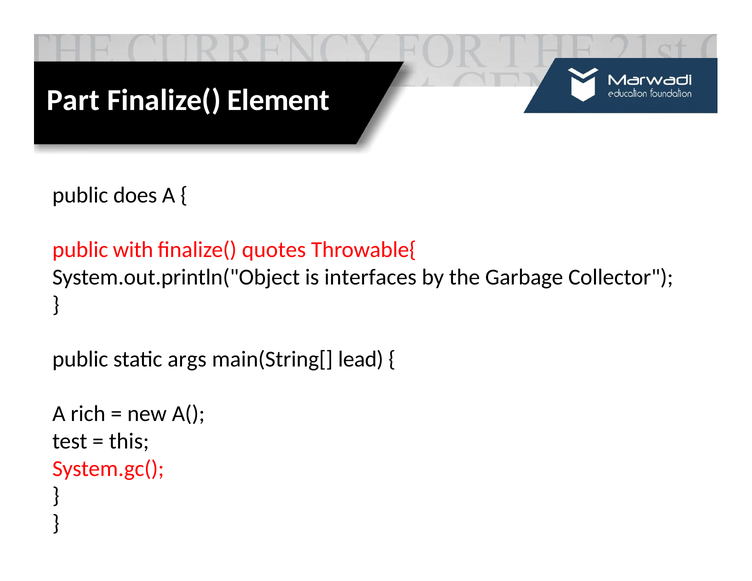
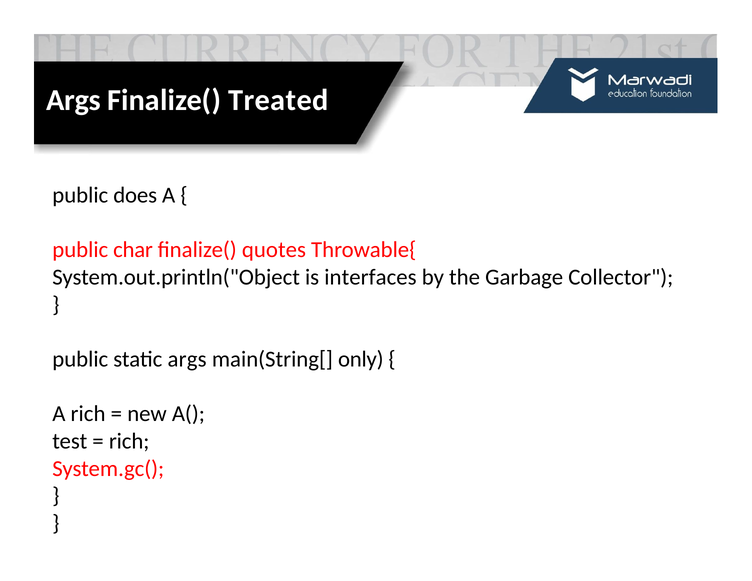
Part: Part -> Args (73, 100)
Element: Element -> Treated (278, 100)
with: with -> char (133, 250)
lead: lead -> only (361, 359)
this: this -> rich (129, 441)
